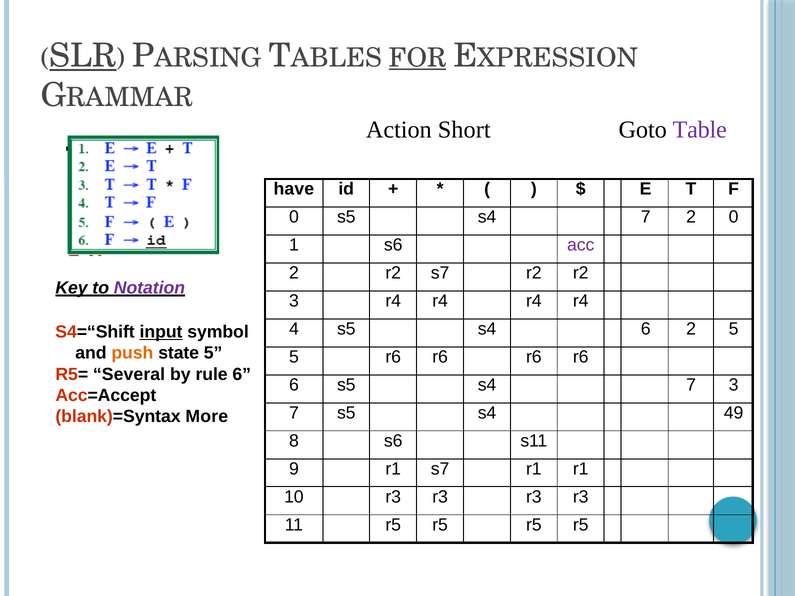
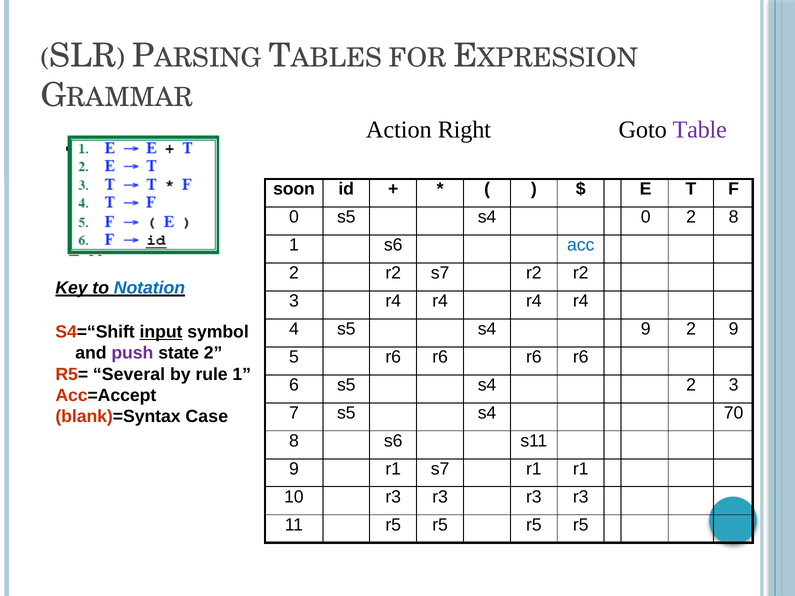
SLR underline: present -> none (83, 56)
FOR underline: present -> none (418, 58)
Short: Short -> Right (464, 130)
have: have -> soon (294, 189)
0 s5 s4 7: 7 -> 0 (646, 217)
2 0: 0 -> 8 (734, 217)
acc colour: purple -> blue (581, 245)
Notation colour: purple -> blue (149, 288)
s4 6: 6 -> 9 (646, 329)
2 5: 5 -> 9 (734, 329)
push colour: orange -> purple (132, 353)
state 5: 5 -> 2 (213, 353)
rule 6: 6 -> 1 (242, 374)
6 s5 s4 7: 7 -> 2 (691, 385)
49: 49 -> 70 (734, 413)
More: More -> Case (207, 417)
